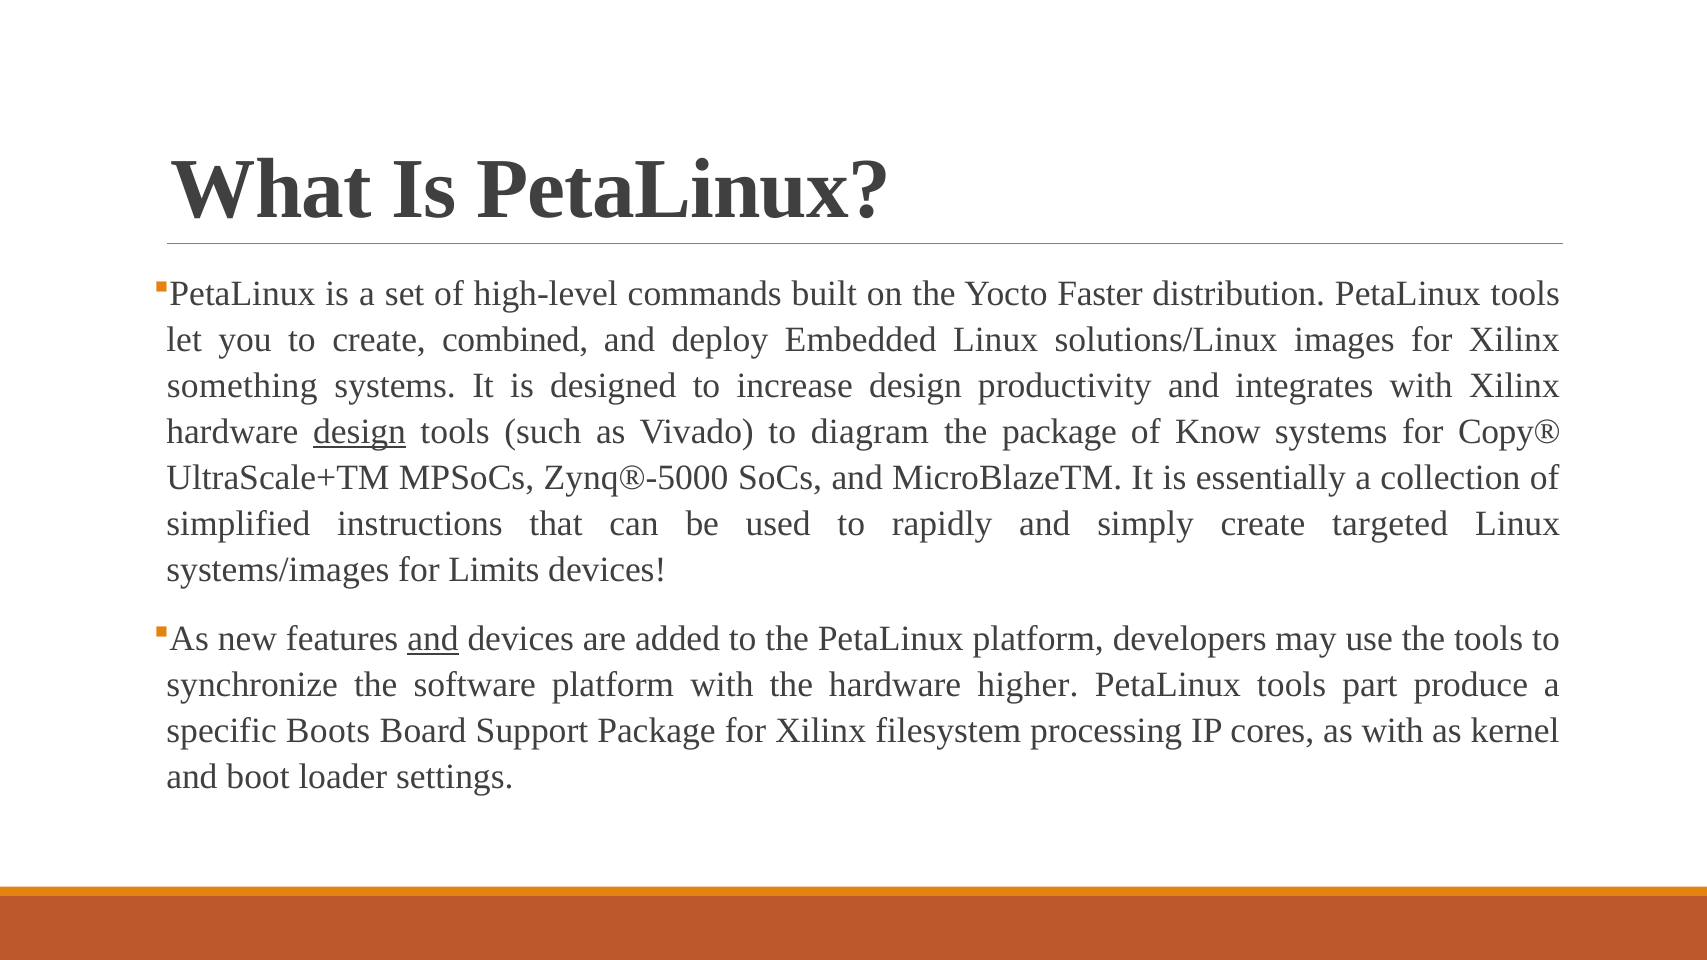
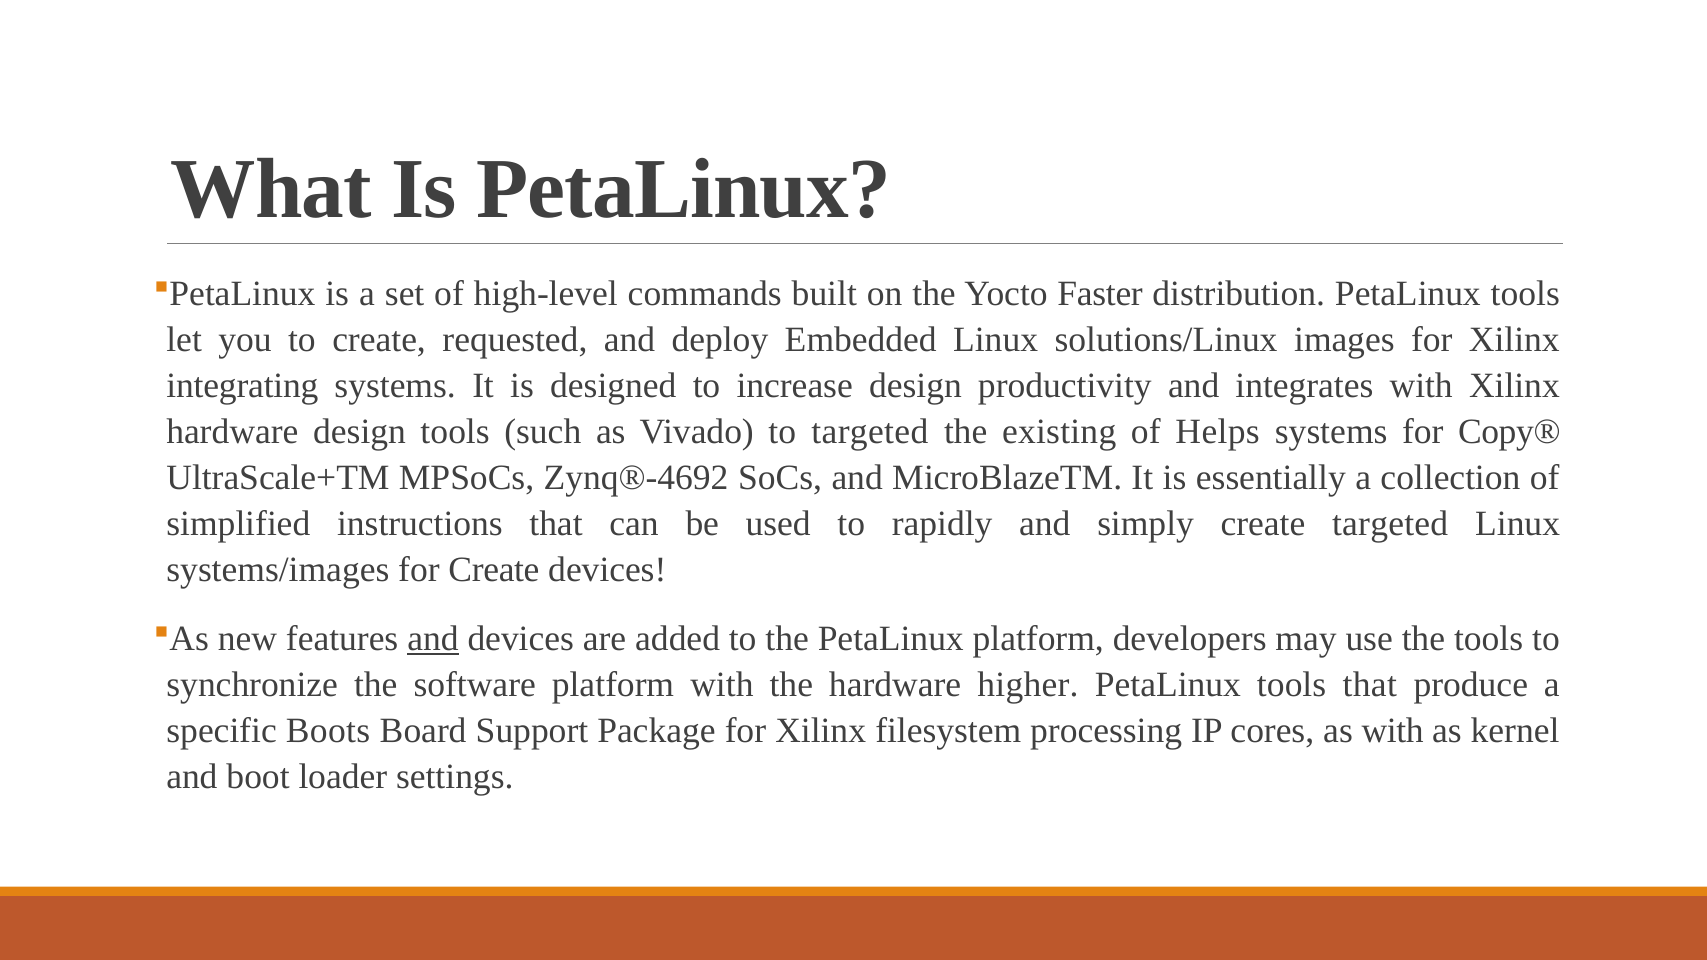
combined: combined -> requested (515, 340)
something: something -> integrating (242, 386)
design underline: present -> none (360, 432)
to diagram: diagram -> targeted (870, 432)
the package: package -> existing (1059, 432)
Know: Know -> Helps (1218, 432)
Zynq®-5000: Zynq®-5000 -> Zynq®-4692 (636, 478)
for Limits: Limits -> Create (494, 570)
tools part: part -> that (1370, 685)
